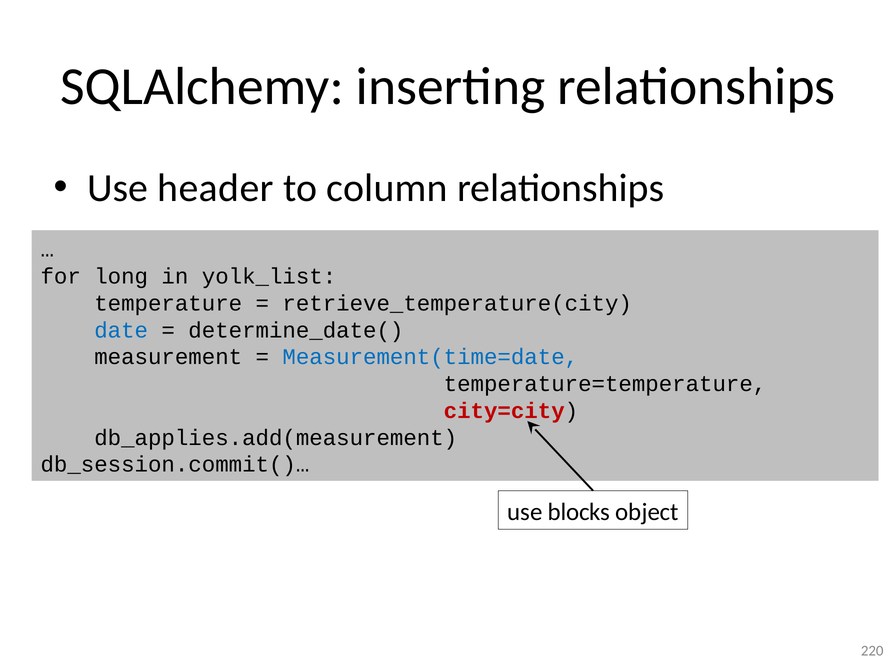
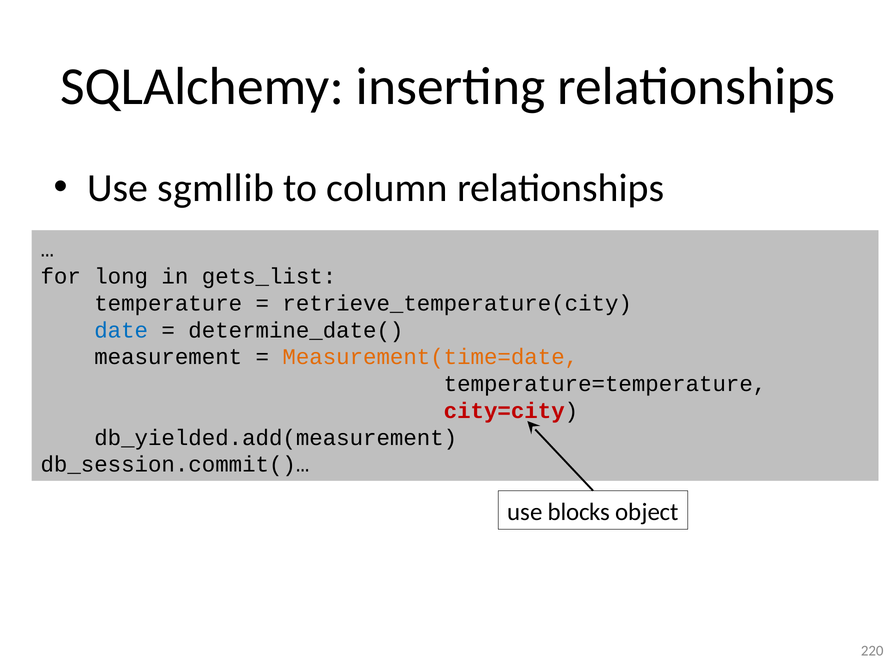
header: header -> sgmllib (216, 188)
yolk_list: yolk_list -> gets_list (269, 276)
Measurement(time=date colour: blue -> orange (430, 357)
db_applies.add(measurement: db_applies.add(measurement -> db_yielded.add(measurement (276, 438)
